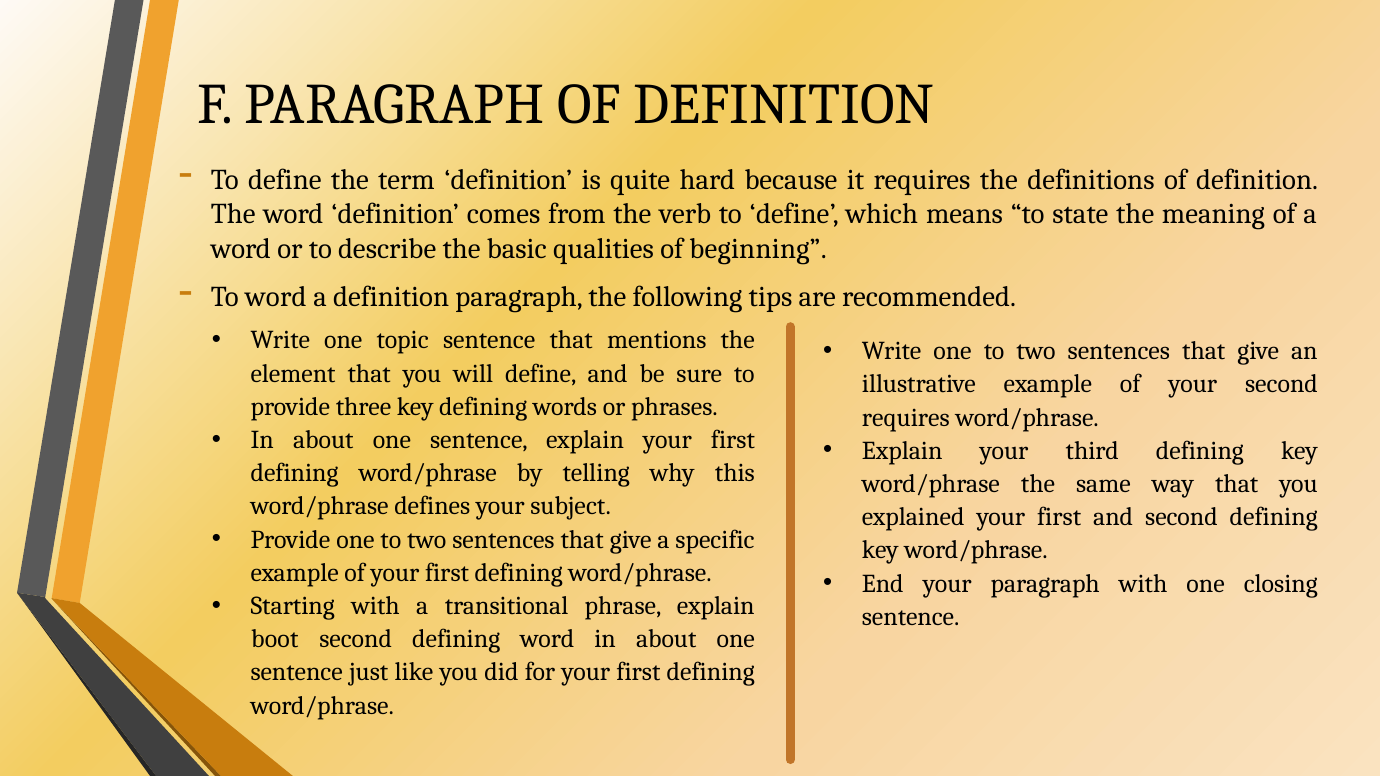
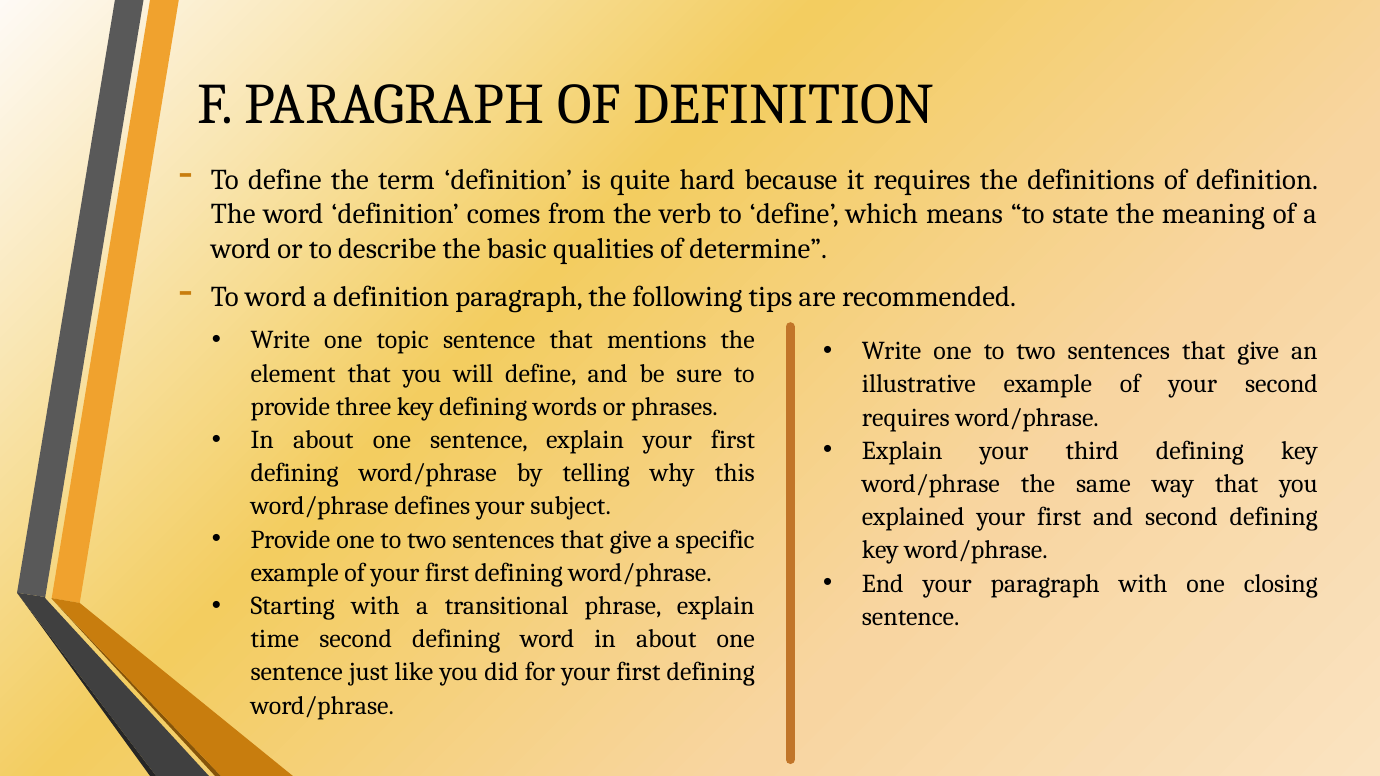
beginning: beginning -> determine (758, 249)
boot: boot -> time (275, 639)
